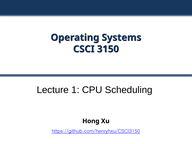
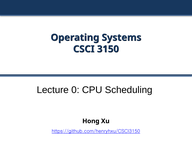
1: 1 -> 0 (75, 90)
